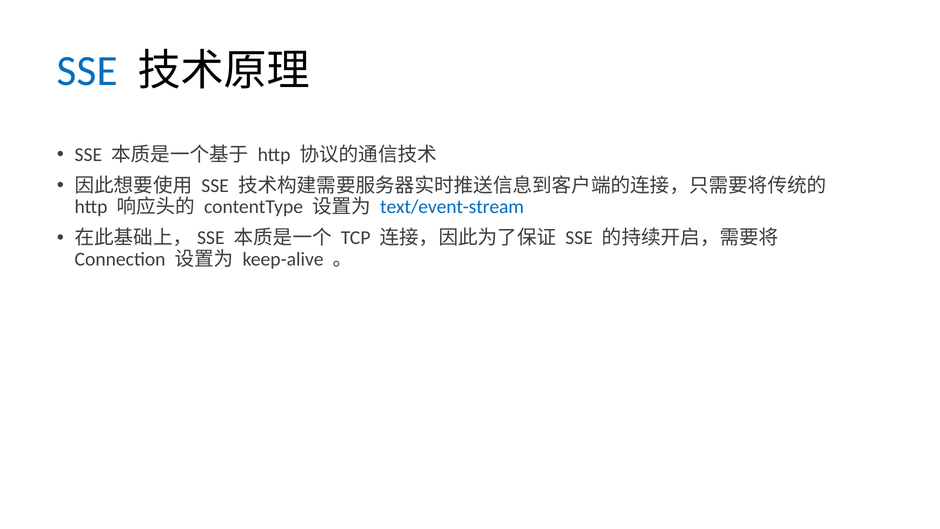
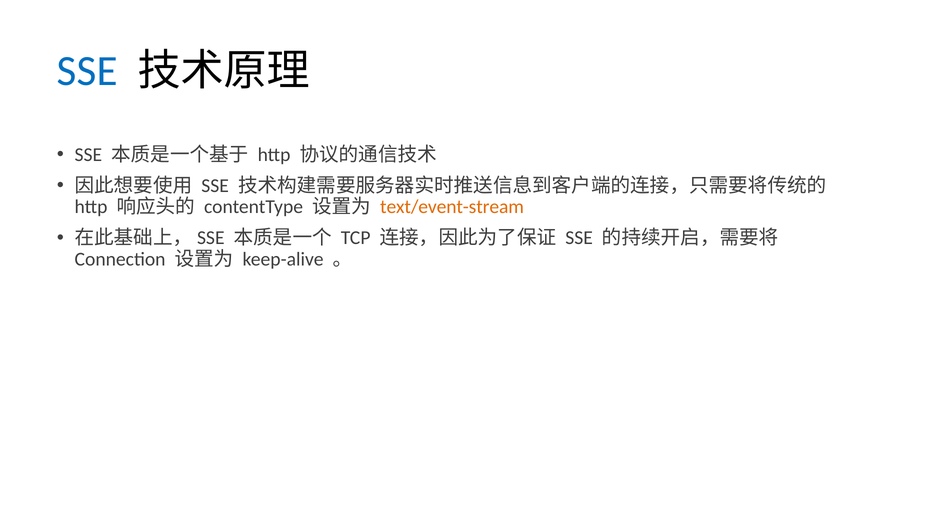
text/event-stream colour: blue -> orange (452, 207)
